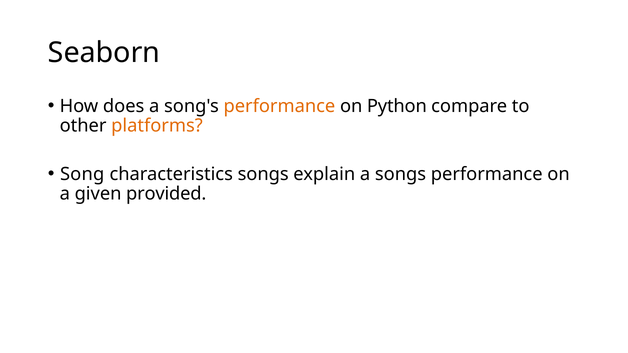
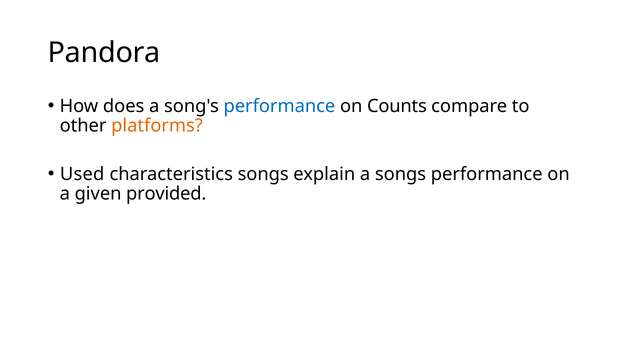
Seaborn: Seaborn -> Pandora (104, 53)
performance colour: orange -> blue (279, 106)
Python: Python -> Counts (397, 106)
Song: Song -> Used (82, 174)
